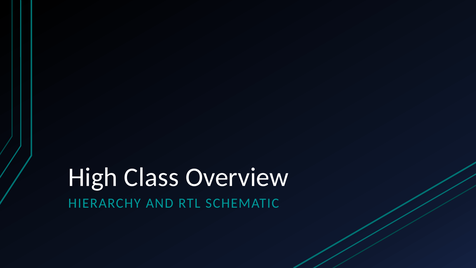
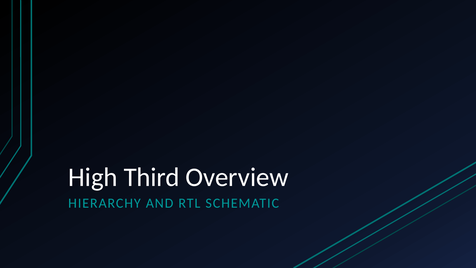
Class: Class -> Third (152, 177)
